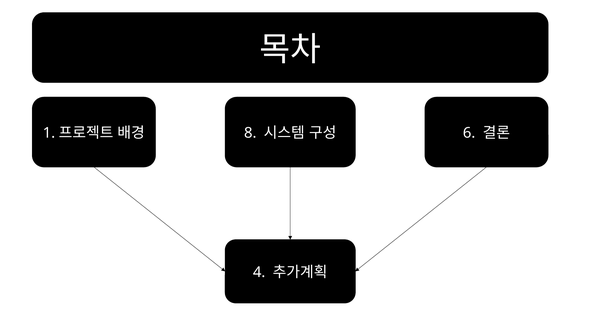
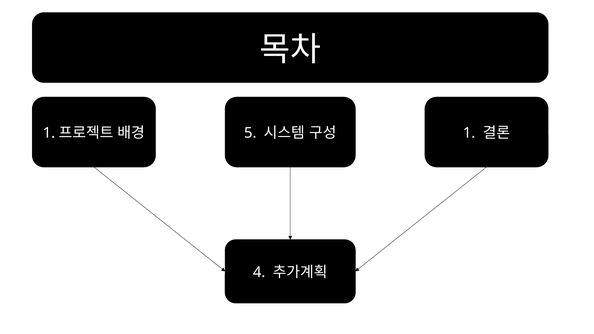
8: 8 -> 5 (250, 133)
6: 6 -> 1 (469, 133)
